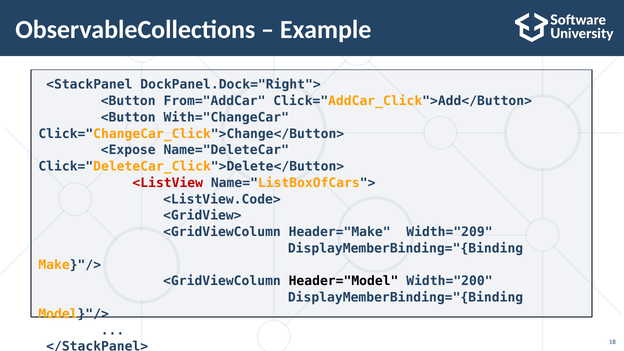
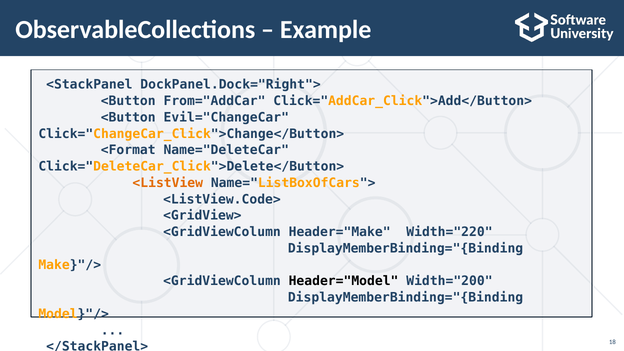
With="ChangeCar: With="ChangeCar -> Evil="ChangeCar (226, 117)
<Expose: <Expose -> <Format (128, 150)
<ListView colour: red -> orange (168, 183)
Width="209: Width="209 -> Width="220 (449, 232)
